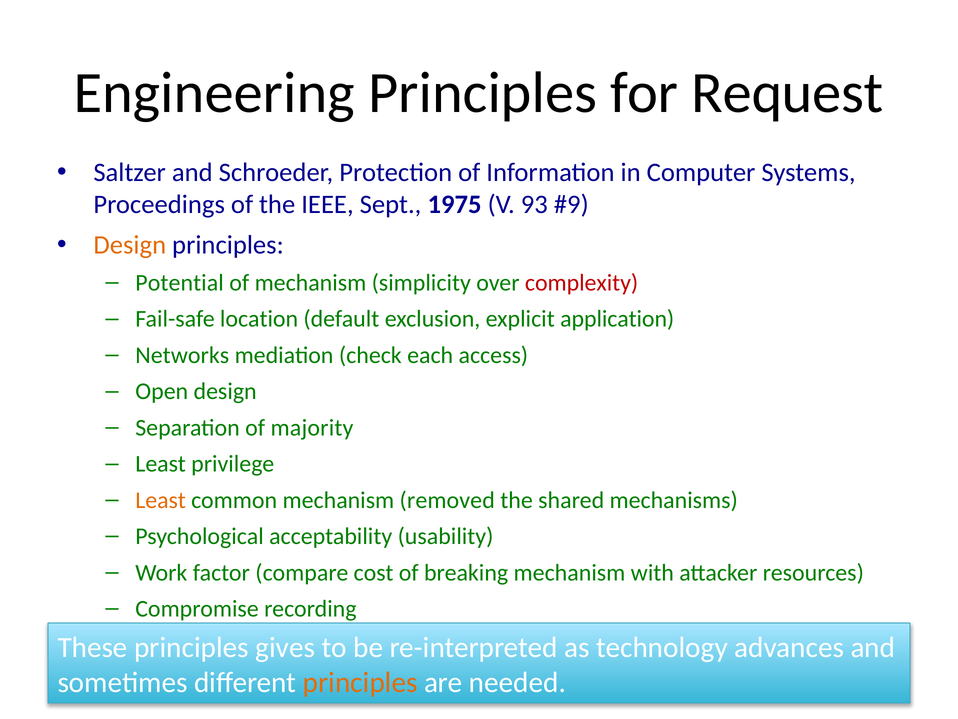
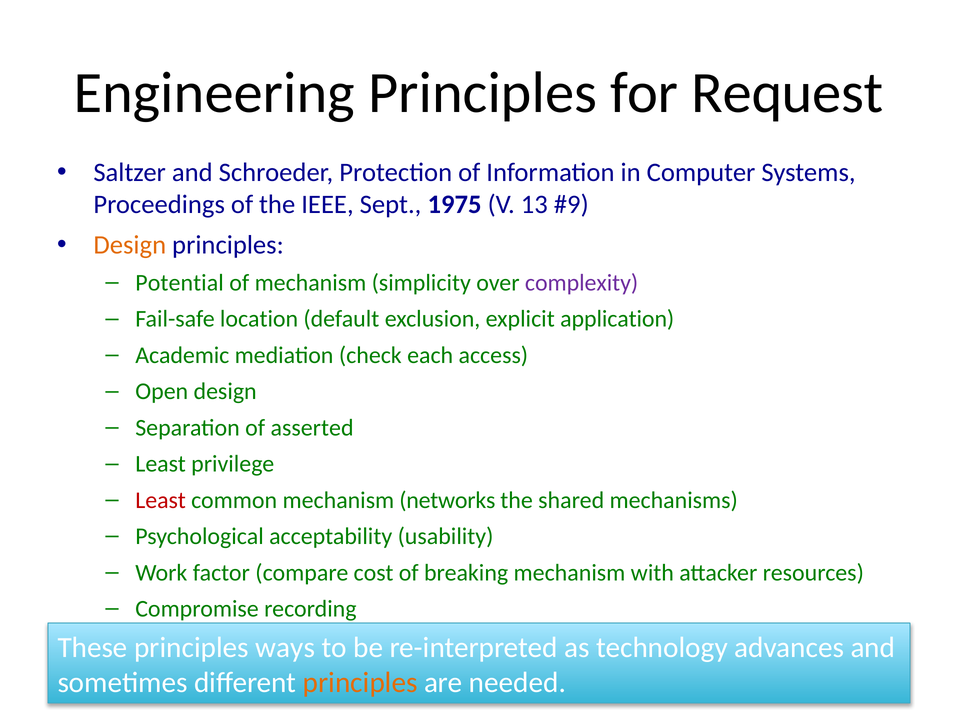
93: 93 -> 13 (534, 204)
complexity colour: red -> purple (582, 283)
Networks: Networks -> Academic (182, 355)
majority: majority -> asserted (312, 427)
Least colour: orange -> red (161, 500)
removed: removed -> networks (447, 500)
gives: gives -> ways (285, 647)
